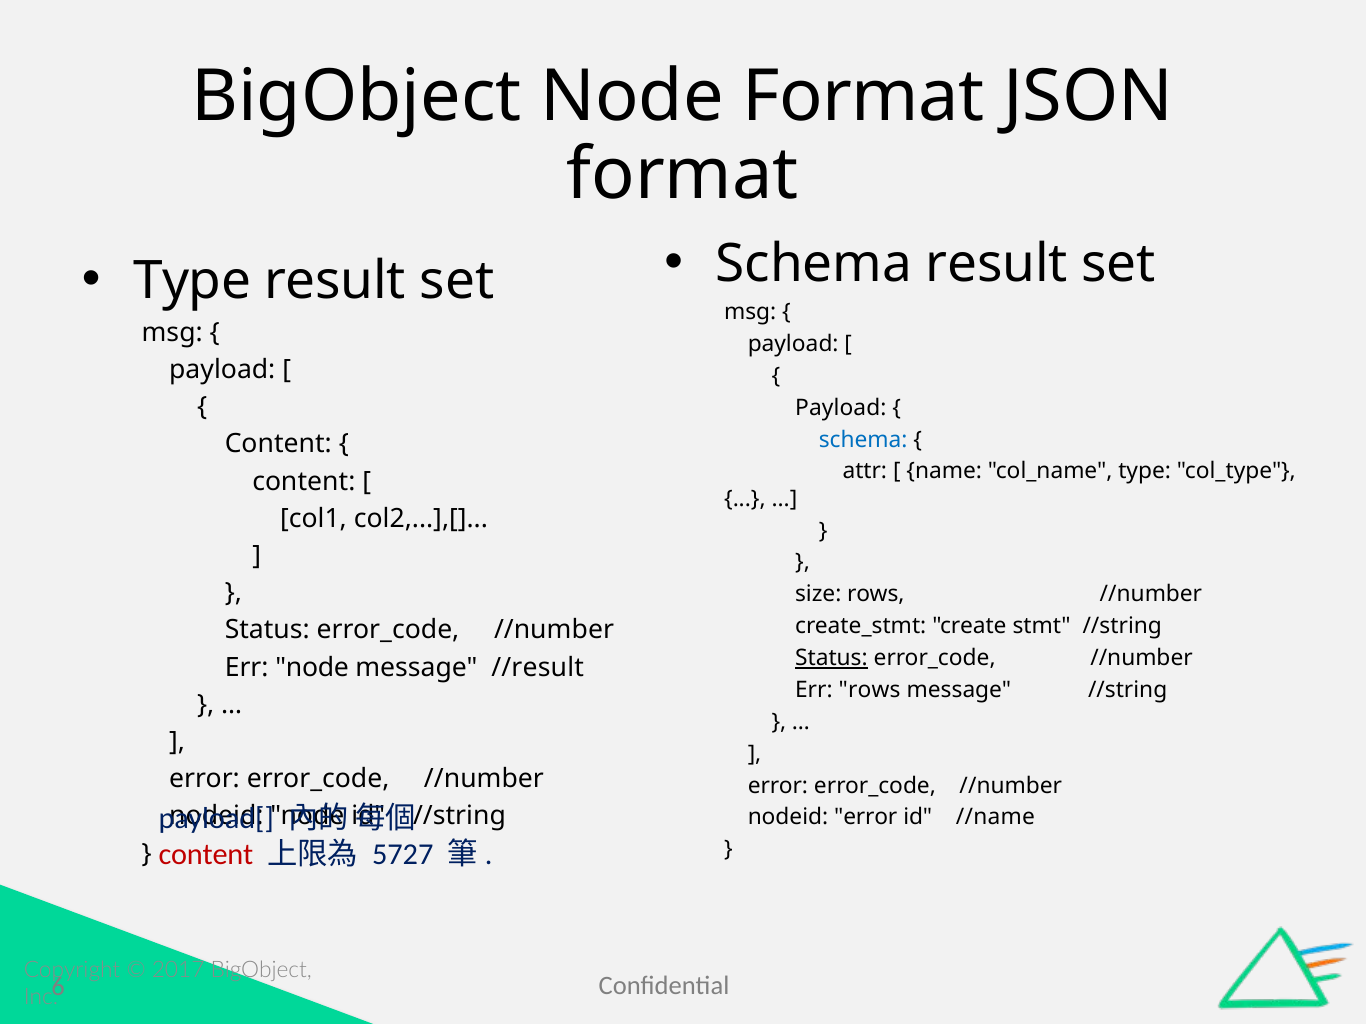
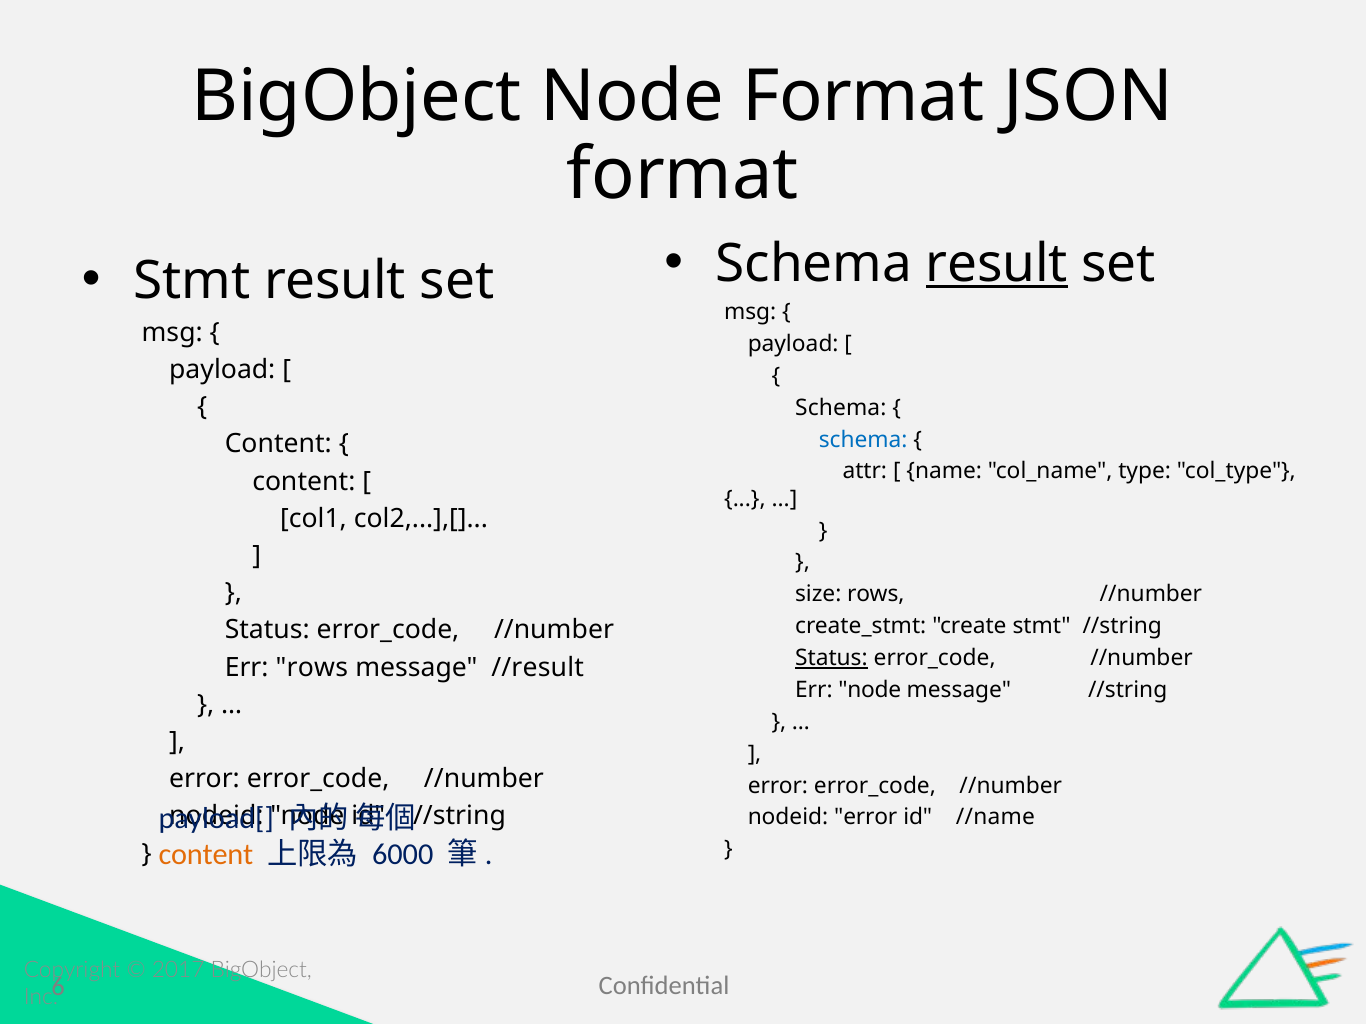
result underline: none -> present (997, 264)
Type: Type -> Stmt (192, 281)
Payload: Payload -> Schema (841, 408)
Err node: node -> rows (312, 668)
Err rows: rows -> node (870, 690)
content colour: red -> orange (206, 855)
5727: 5727 -> 6000 (403, 855)
